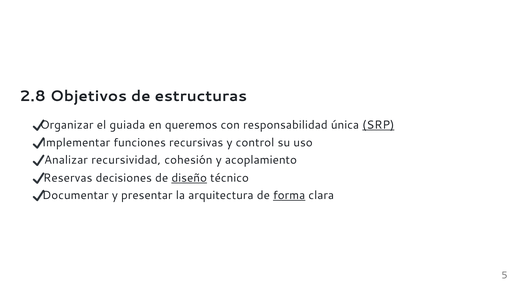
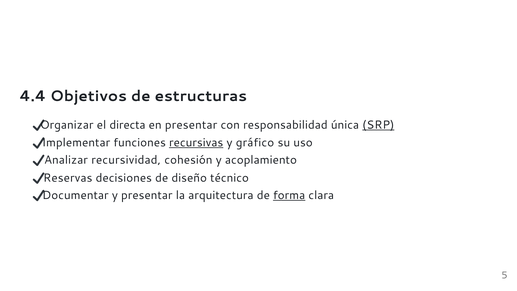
2.8: 2.8 -> 4.4 (33, 96)
guiada: guiada -> directa (128, 125)
en queremos: queremos -> presentar (191, 125)
recursivas underline: none -> present (196, 143)
control: control -> gráfico (255, 143)
diseño underline: present -> none (189, 178)
